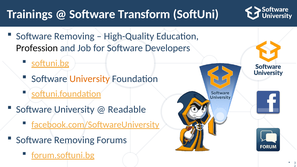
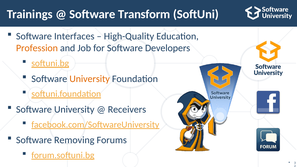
Removing: Removing -> Interfaces (74, 36)
Profession colour: black -> orange (37, 48)
Readable: Readable -> Receivers (127, 109)
